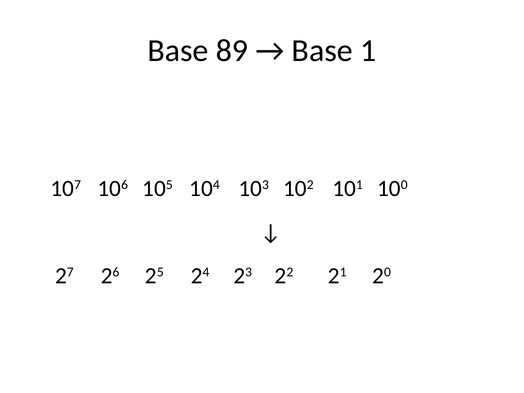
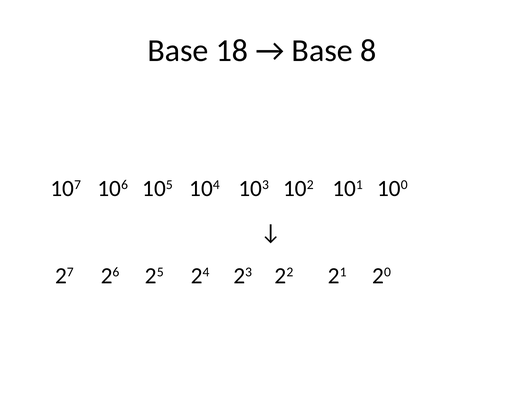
89: 89 -> 18 (232, 51)
1: 1 -> 8 (368, 51)
